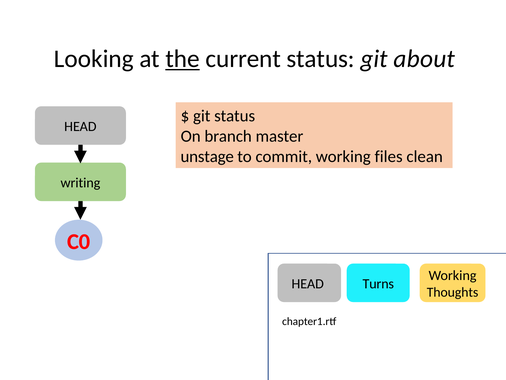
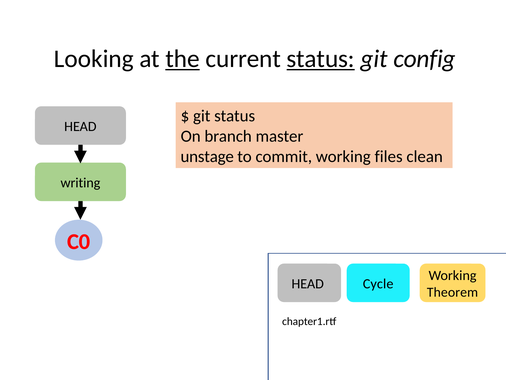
status underline: none -> present (321, 59)
about: about -> config (425, 59)
Turns: Turns -> Cycle (378, 283)
Thoughts: Thoughts -> Theorem (452, 292)
